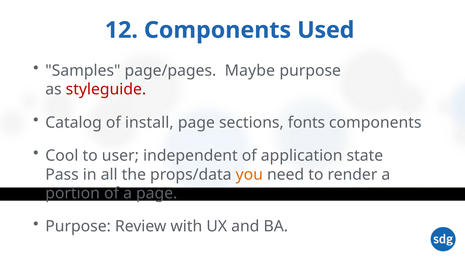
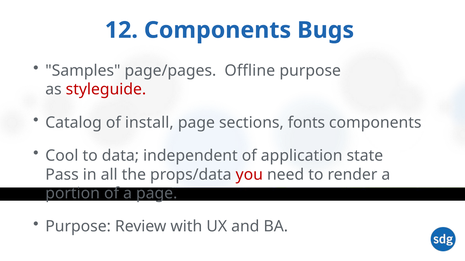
Used: Used -> Bugs (326, 30)
Maybe: Maybe -> Offline (250, 71)
user: user -> data (120, 156)
you colour: orange -> red (249, 175)
